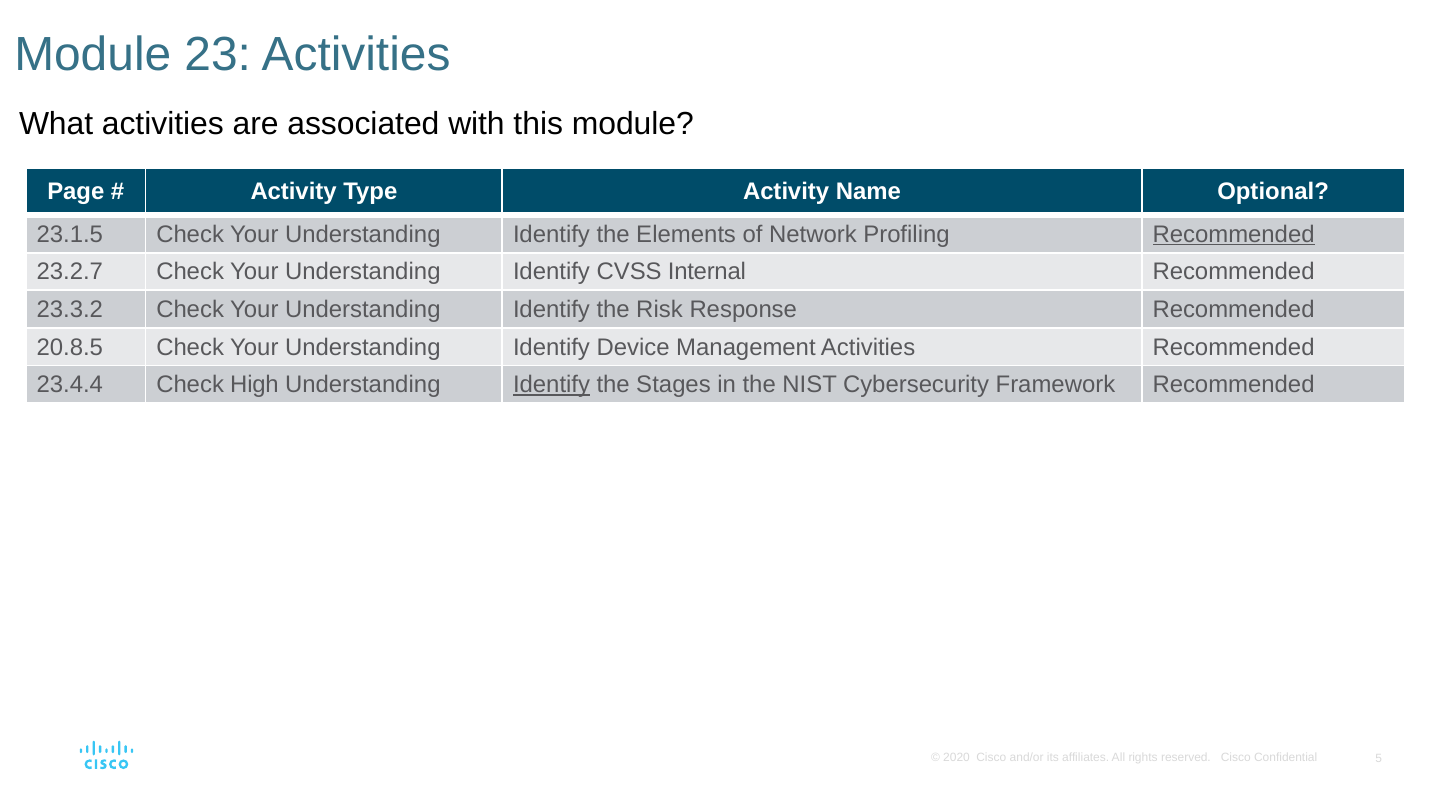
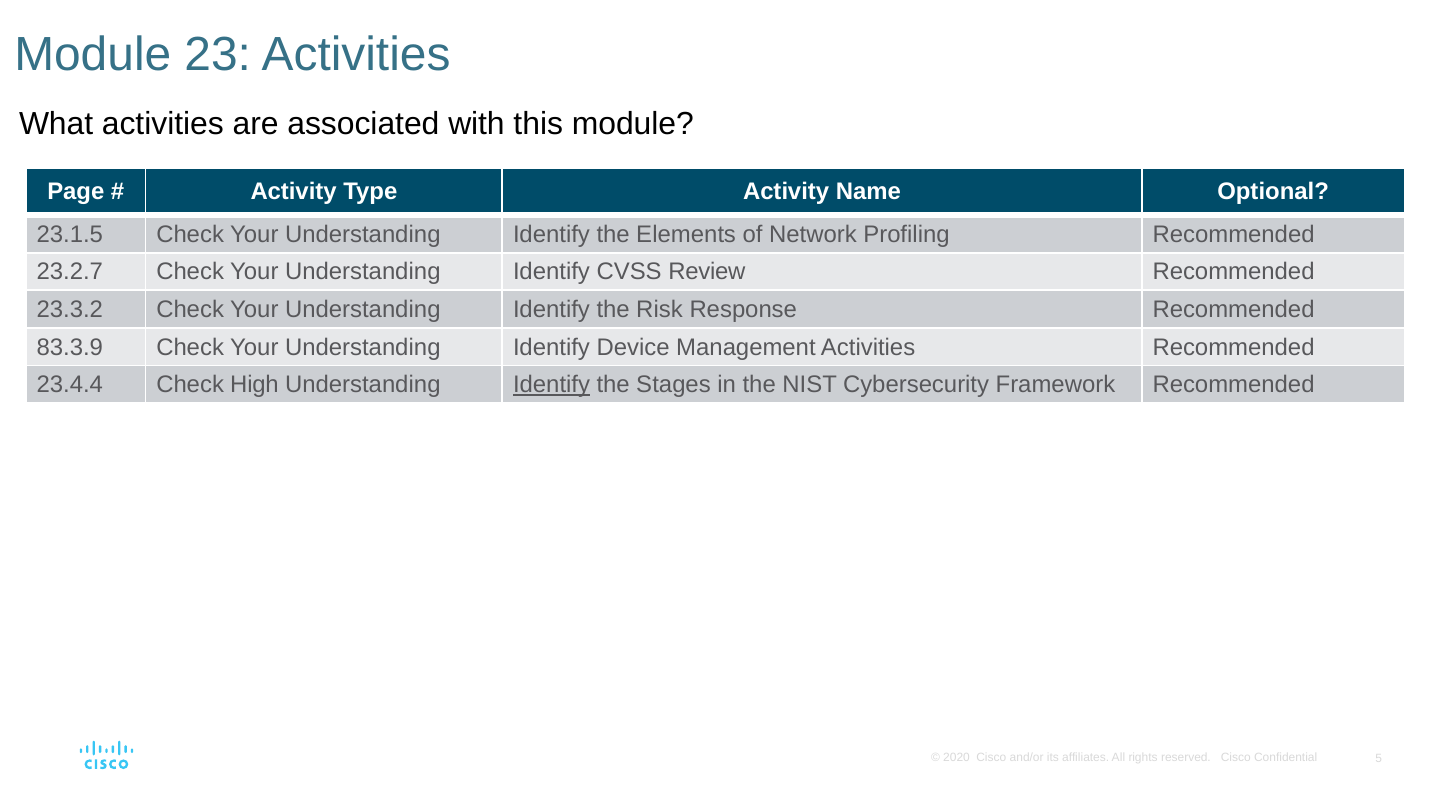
Recommended underline: present -> none (1234, 234)
Internal: Internal -> Review (707, 272)
20.8.5: 20.8.5 -> 83.3.9 (70, 347)
